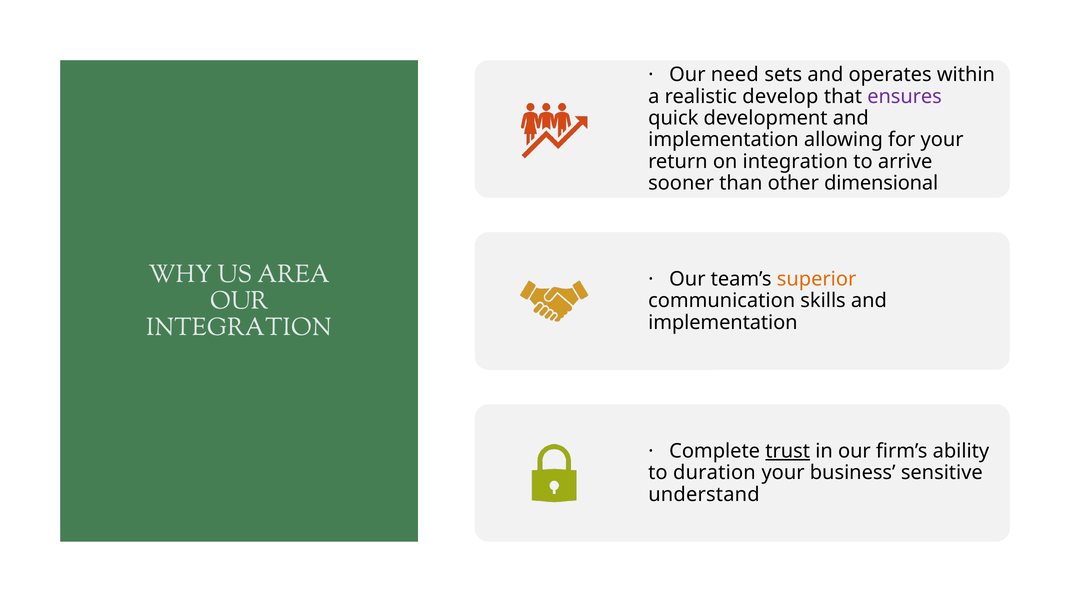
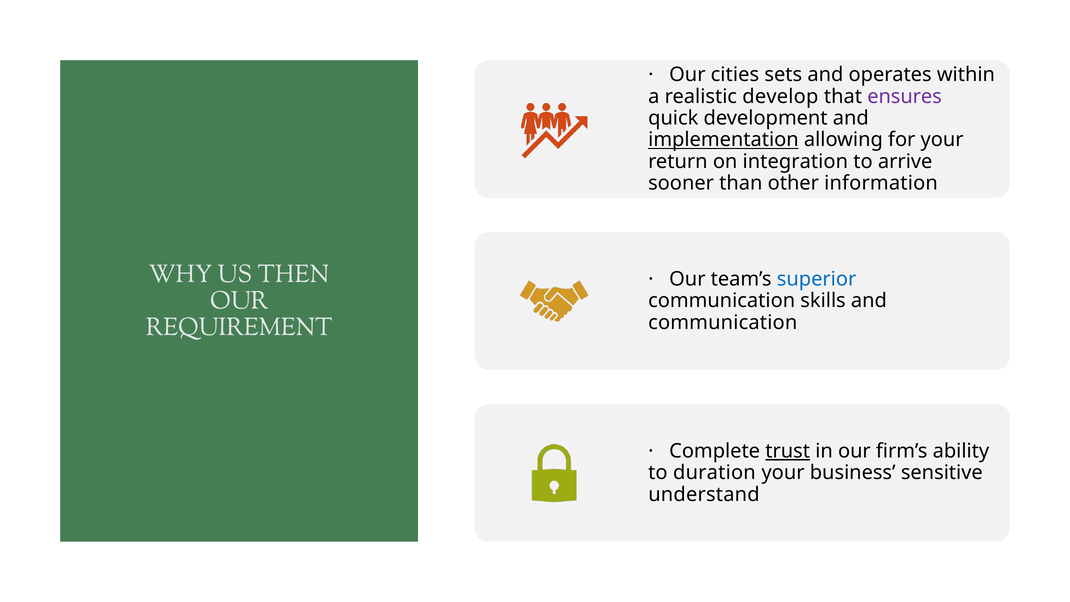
need: need -> cities (735, 75)
implementation underline: none -> present (723, 140)
dimensional: dimensional -> information (881, 183)
AREA: AREA -> THEN (293, 274)
superior colour: orange -> blue (817, 279)
implementation: implementation -> communication (723, 322)
INTEGRATION: INTEGRATION -> REQUIREMENT (239, 327)
